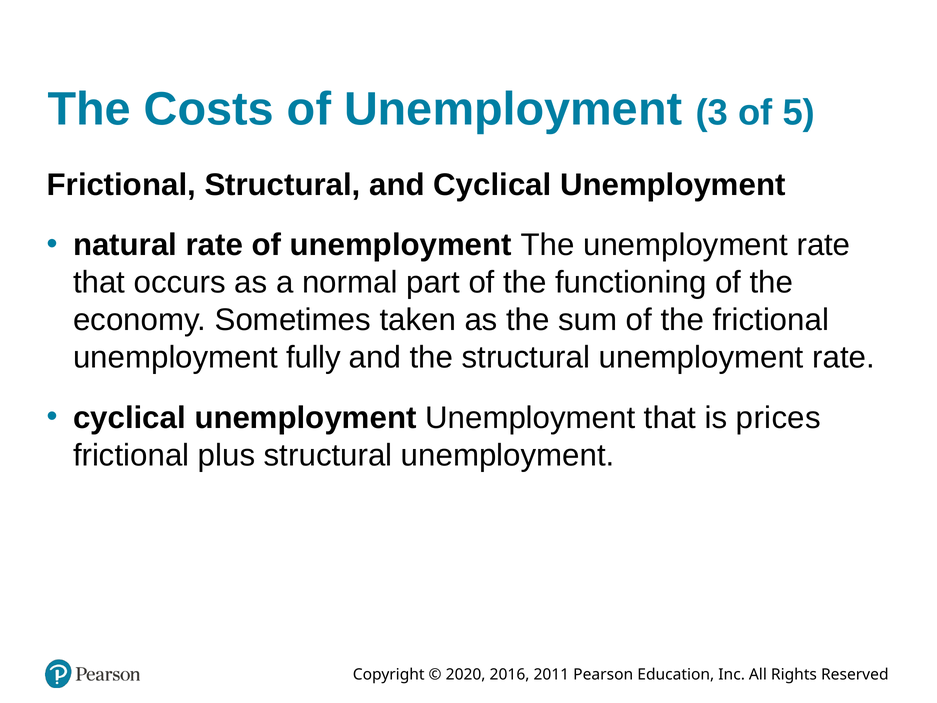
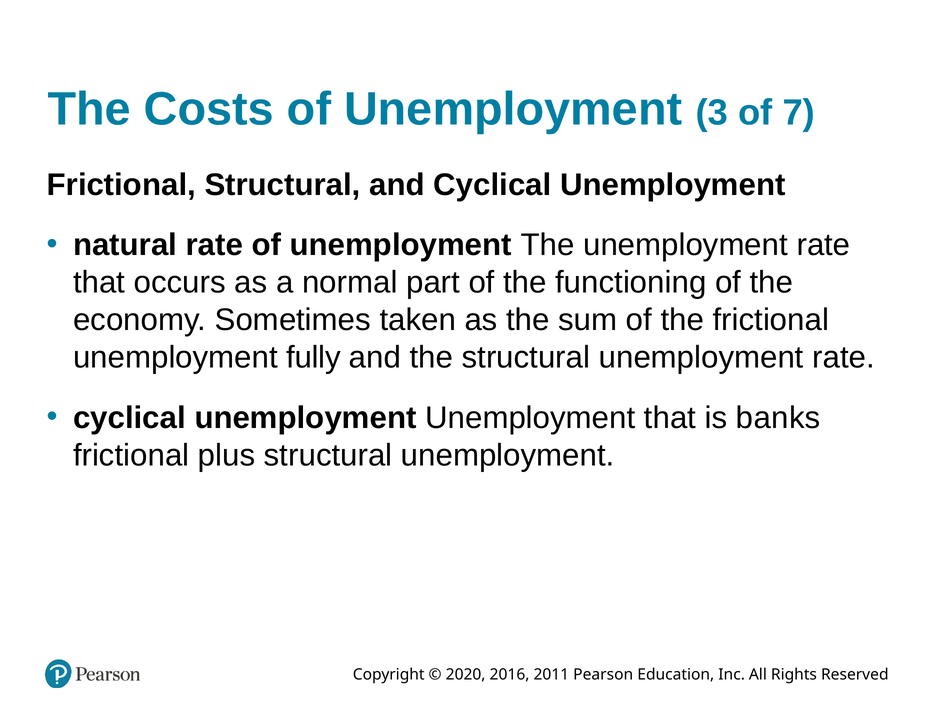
5: 5 -> 7 (799, 113)
prices: prices -> banks (778, 418)
